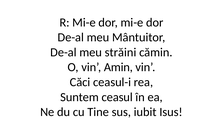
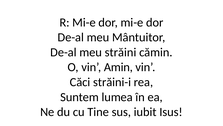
ceasul-i: ceasul-i -> străini-i (112, 82)
ceasul: ceasul -> lumea (117, 97)
